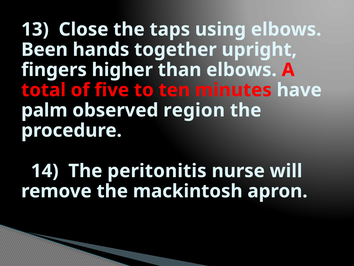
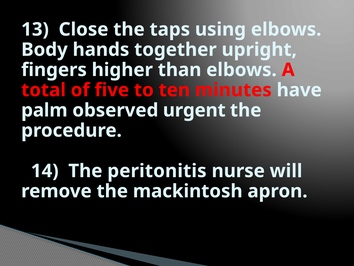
Been: Been -> Body (44, 50)
region: region -> urgent (194, 110)
